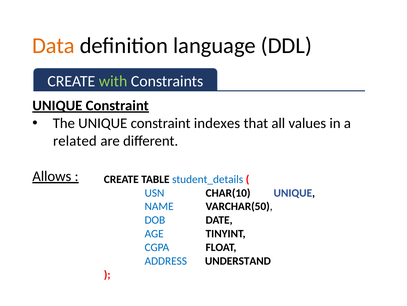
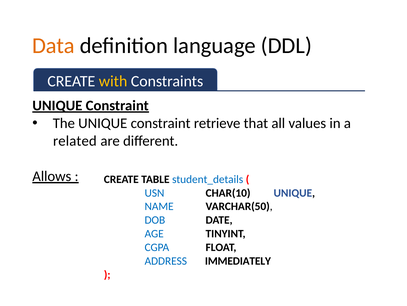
with colour: light green -> yellow (113, 81)
indexes: indexes -> retrieve (217, 123)
UNDERSTAND: UNDERSTAND -> IMMEDIATELY (238, 260)
